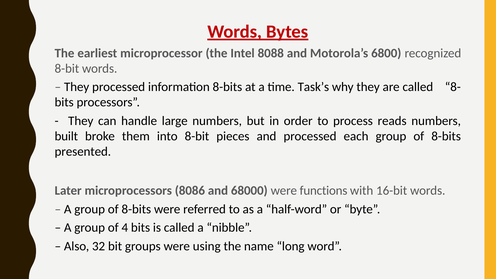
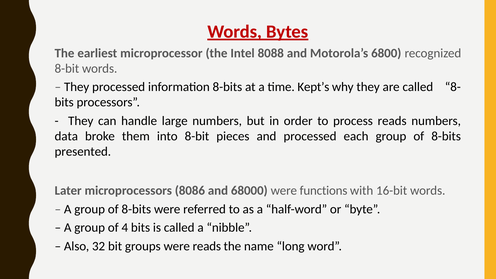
Task’s: Task’s -> Kept’s (313, 87)
built: built -> data (66, 136)
were using: using -> reads (207, 246)
